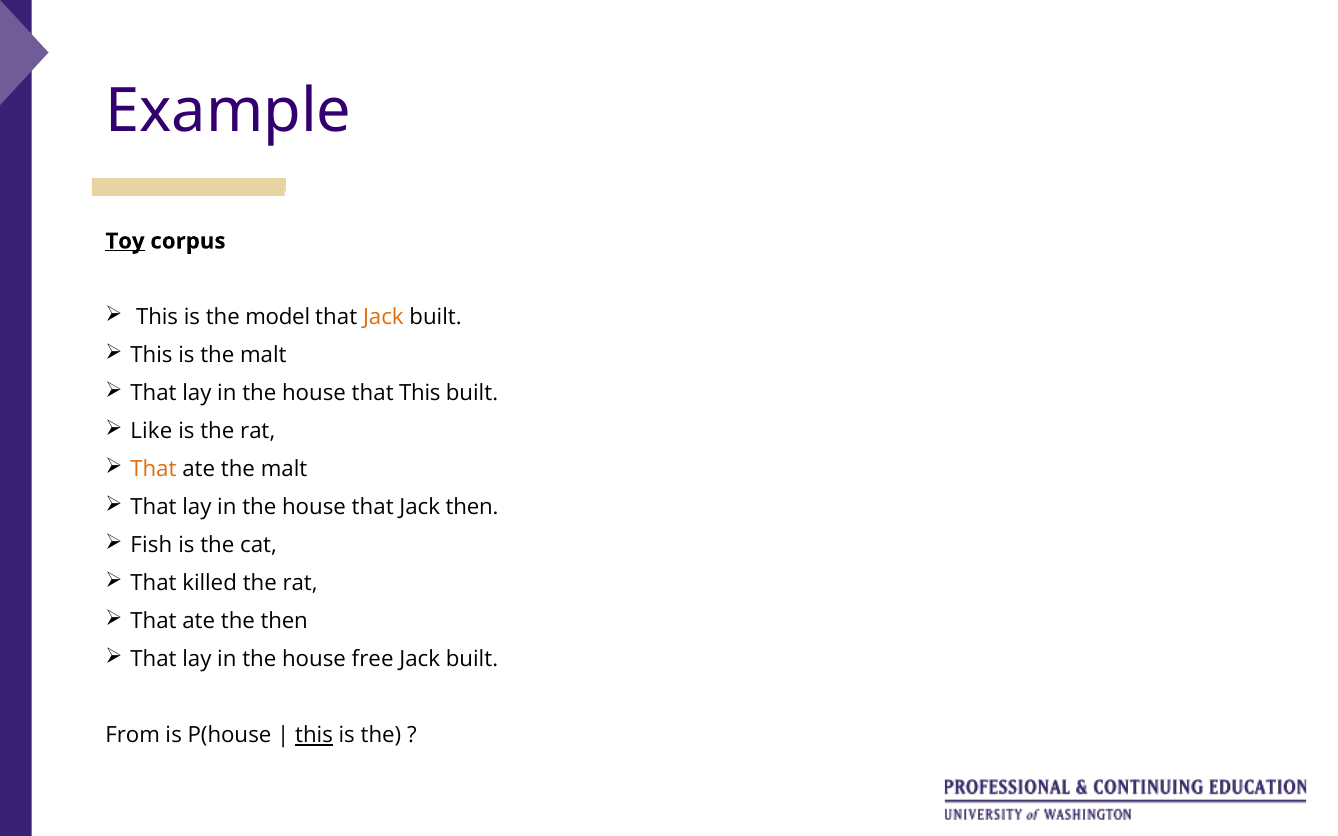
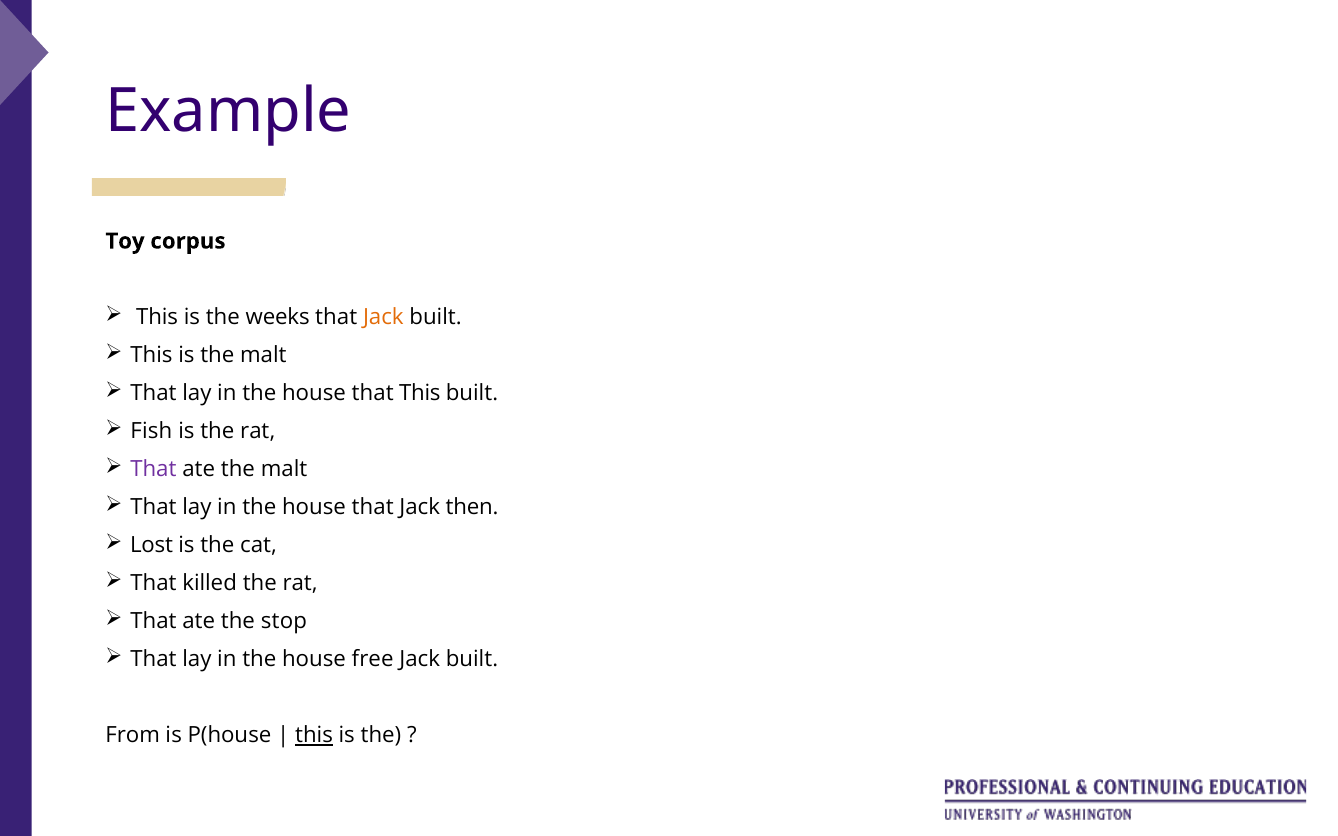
Toy underline: present -> none (125, 241)
model: model -> weeks (278, 317)
Like: Like -> Fish (151, 431)
That colour: orange -> purple (153, 469)
Fish: Fish -> Lost (152, 545)
the then: then -> stop (284, 622)
